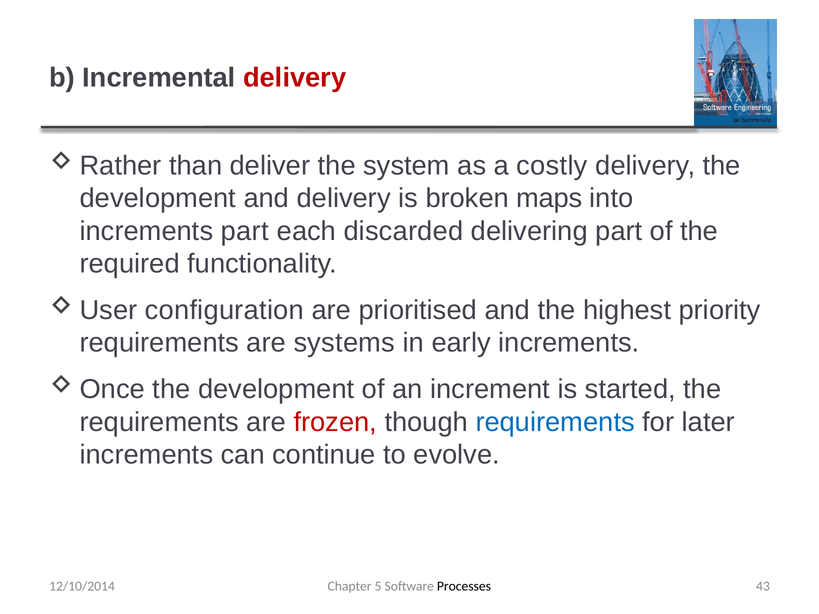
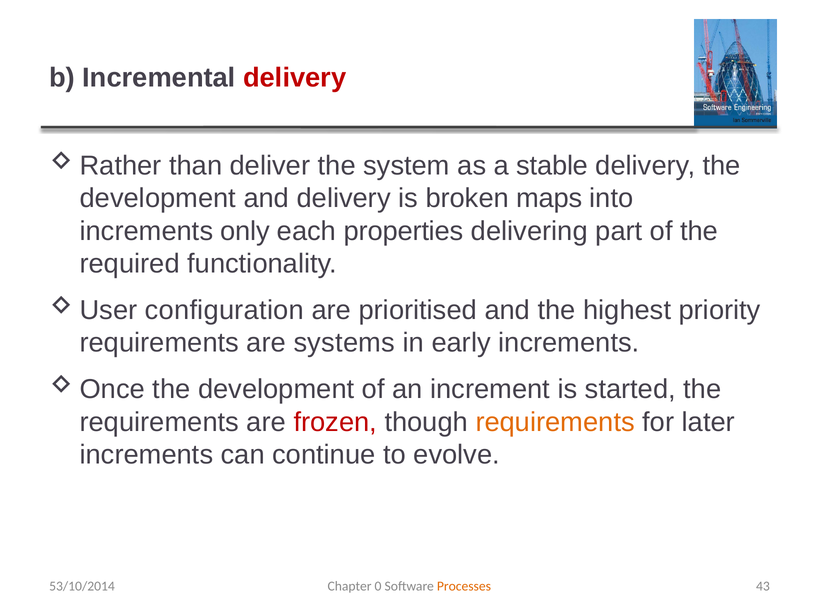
costly: costly -> stable (552, 166)
increments part: part -> only (245, 231)
discarded: discarded -> properties (404, 231)
requirements colour: blue -> orange (555, 422)
12/10/2014: 12/10/2014 -> 53/10/2014 (82, 587)
5: 5 -> 0 (378, 587)
Processes colour: black -> orange (464, 587)
